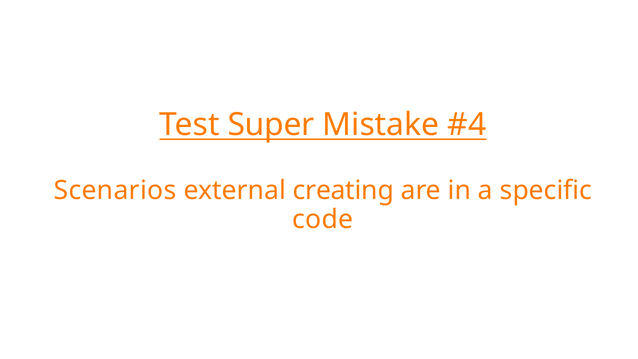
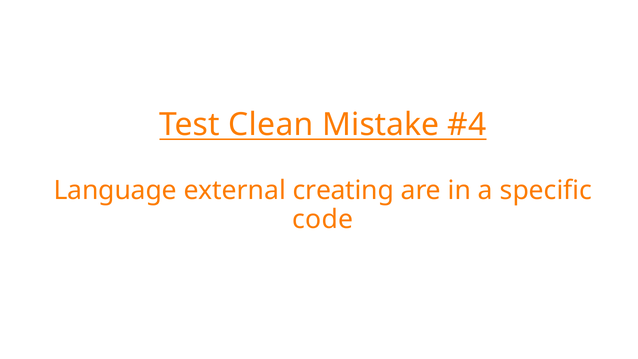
Super: Super -> Clean (271, 125)
Scenarios: Scenarios -> Language (115, 191)
